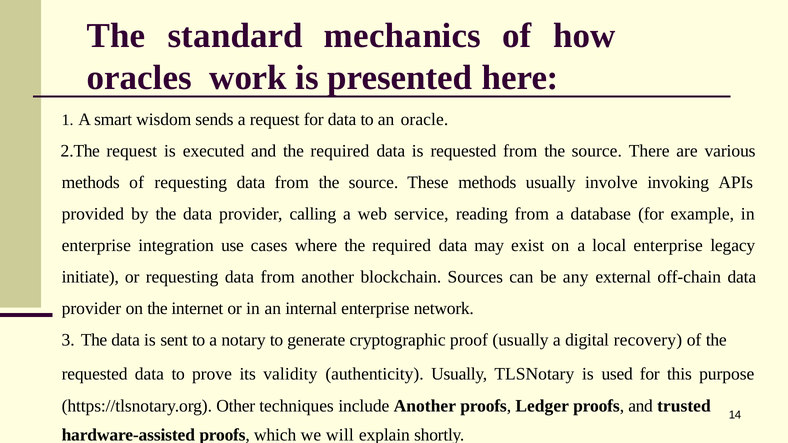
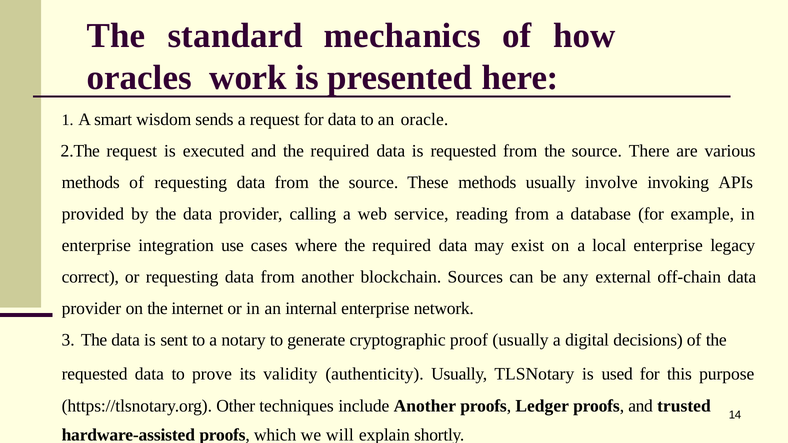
initiate: initiate -> correct (90, 277)
recovery: recovery -> decisions (648, 340)
